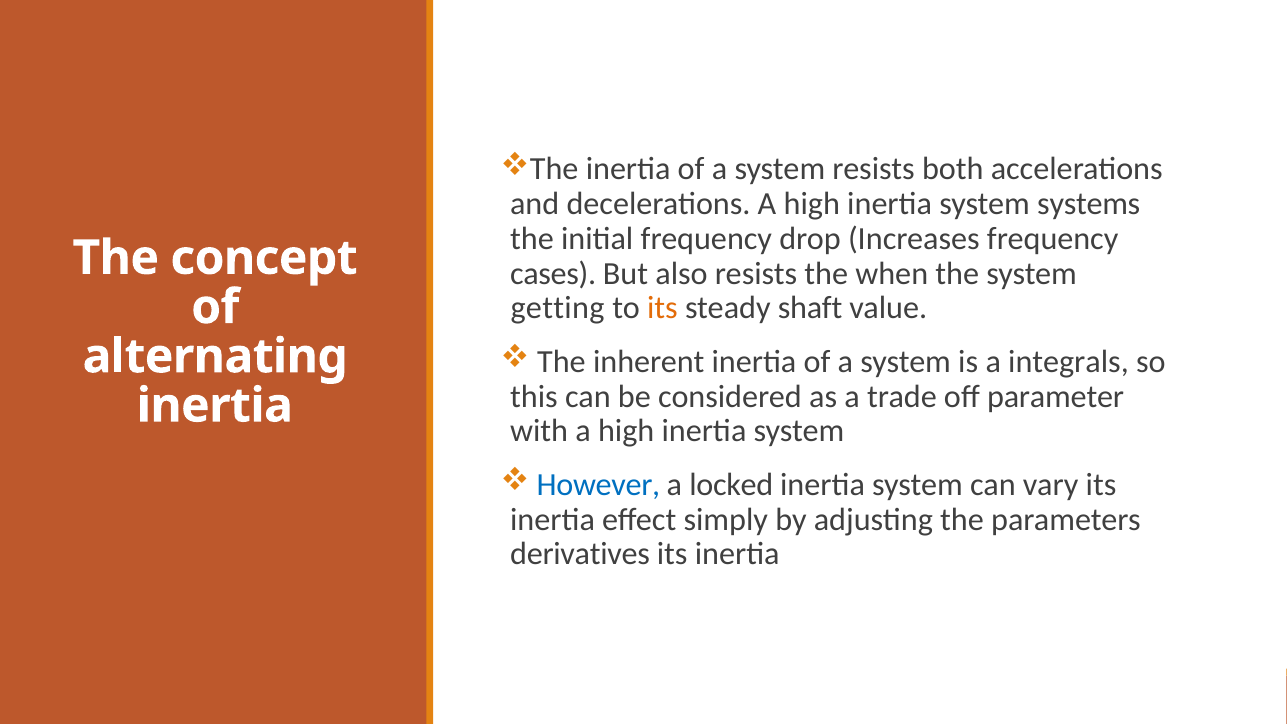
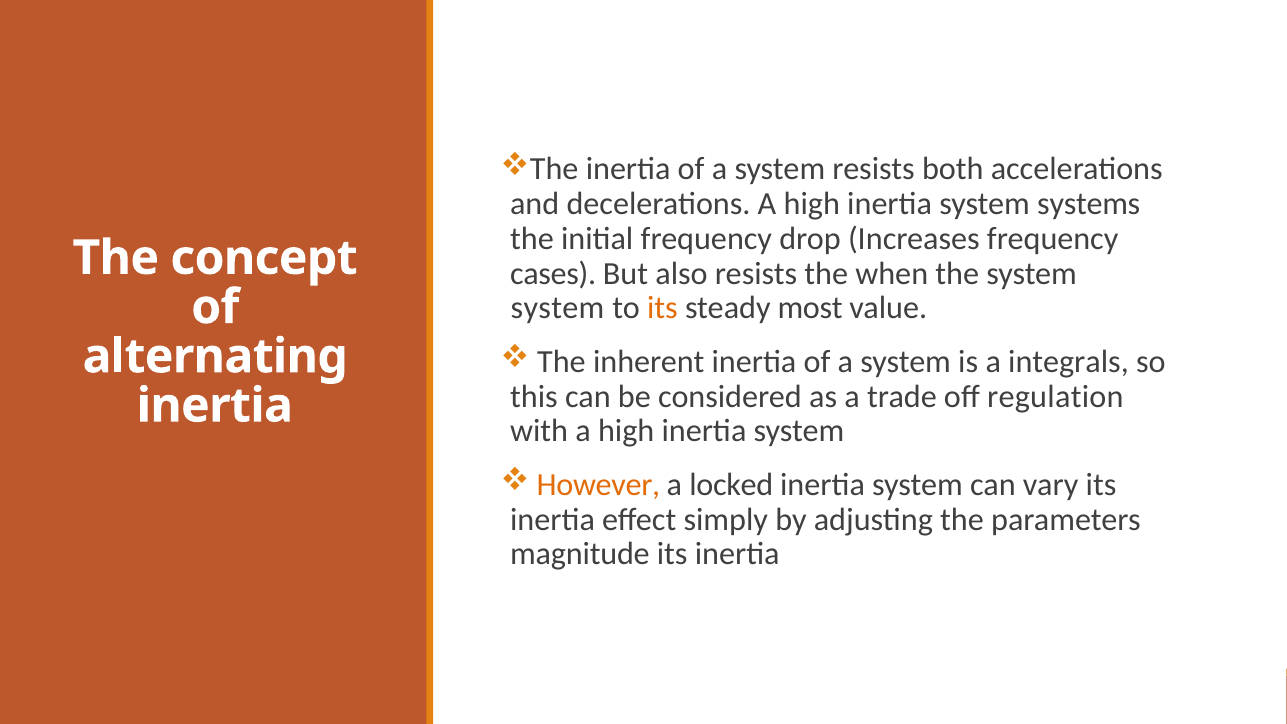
getting: getting -> system (557, 308)
shaft: shaft -> most (810, 308)
parameter: parameter -> regulation (1055, 396)
However colour: blue -> orange (598, 485)
derivatives: derivatives -> magnitude (580, 554)
